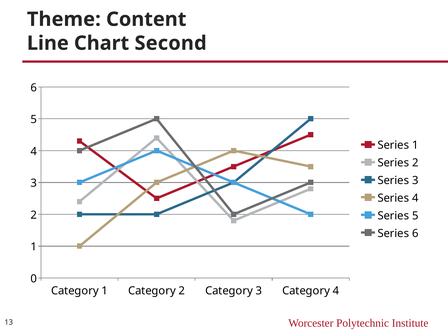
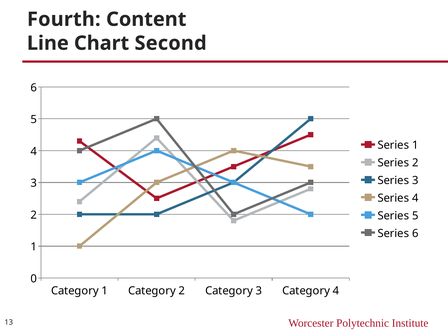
Theme: Theme -> Fourth (64, 19)
